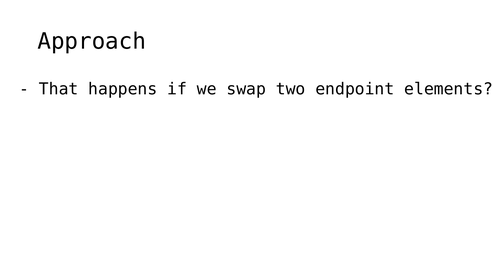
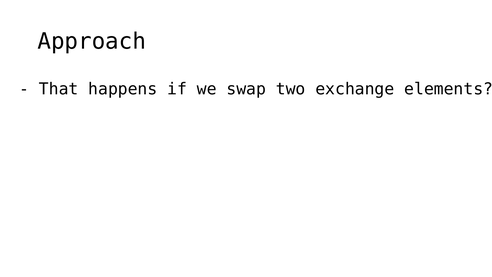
endpoint: endpoint -> exchange (355, 89)
